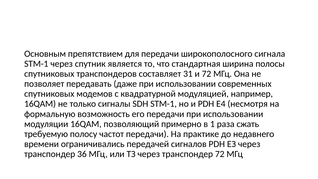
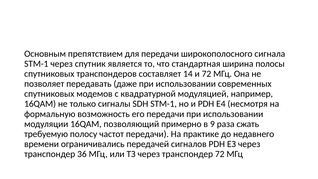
31: 31 -> 14 (188, 74)
1: 1 -> 9 (212, 124)
